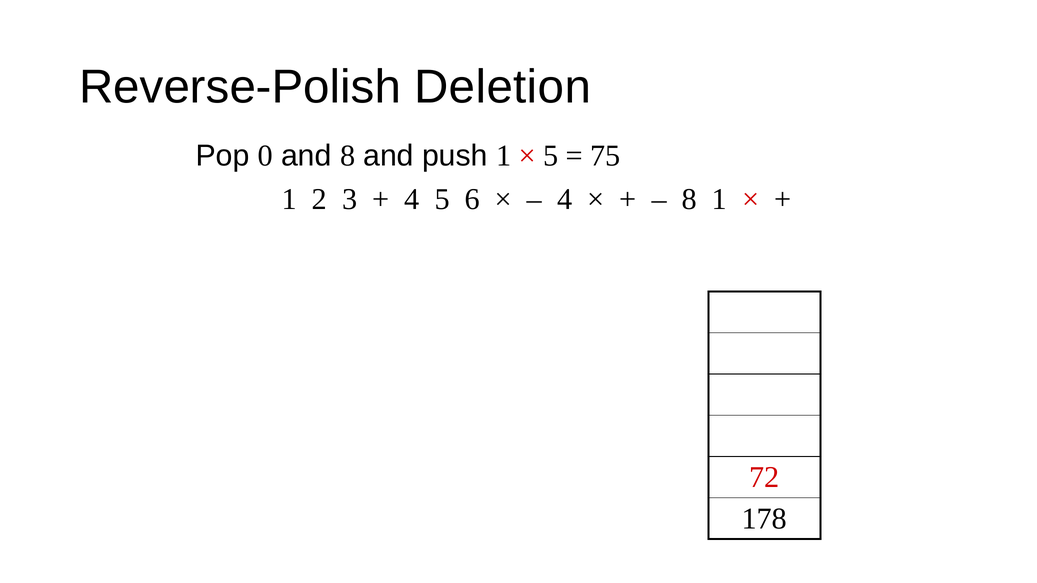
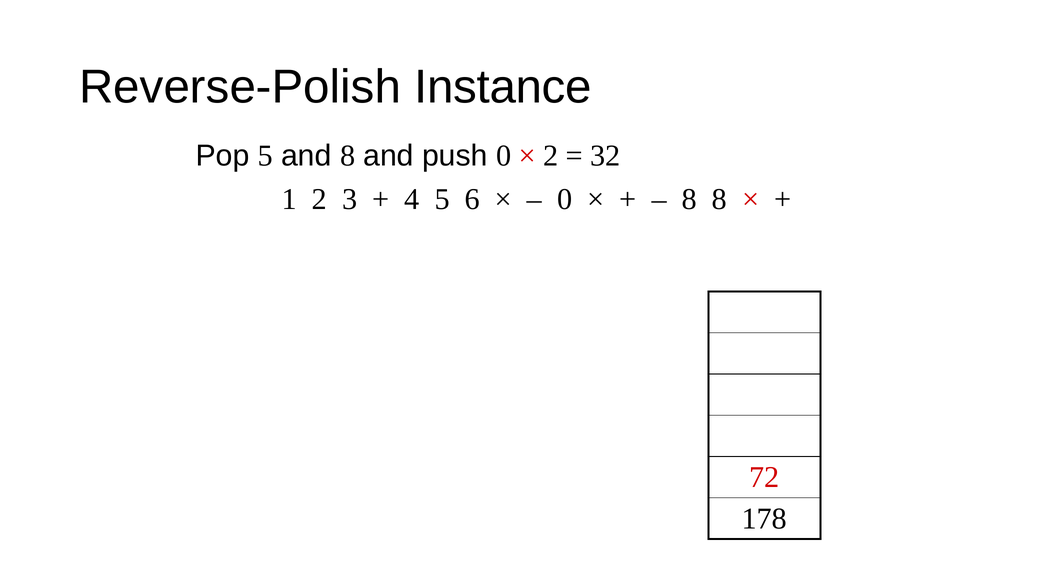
Deletion: Deletion -> Instance (503, 87)
Pop 0: 0 -> 5 (265, 156)
push 1: 1 -> 0 (504, 156)
5: 5 -> 2 (551, 156)
75: 75 -> 32 (605, 156)
4: 4 -> 0 (565, 200)
8 1: 1 -> 8 (719, 200)
